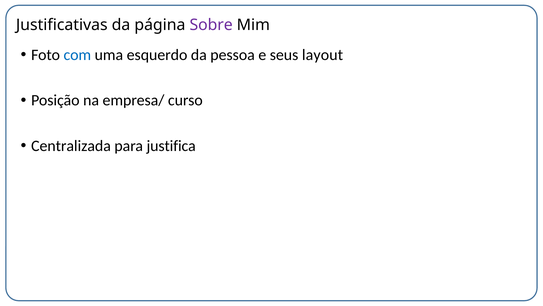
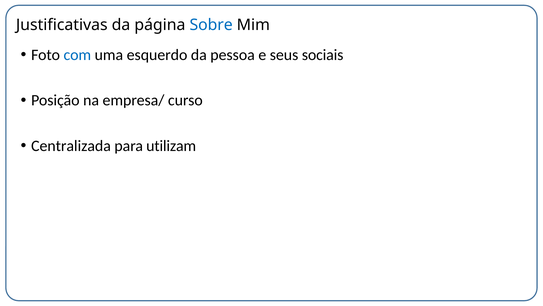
Sobre colour: purple -> blue (211, 25)
layout: layout -> sociais (323, 55)
justifica: justifica -> utilizam (171, 146)
